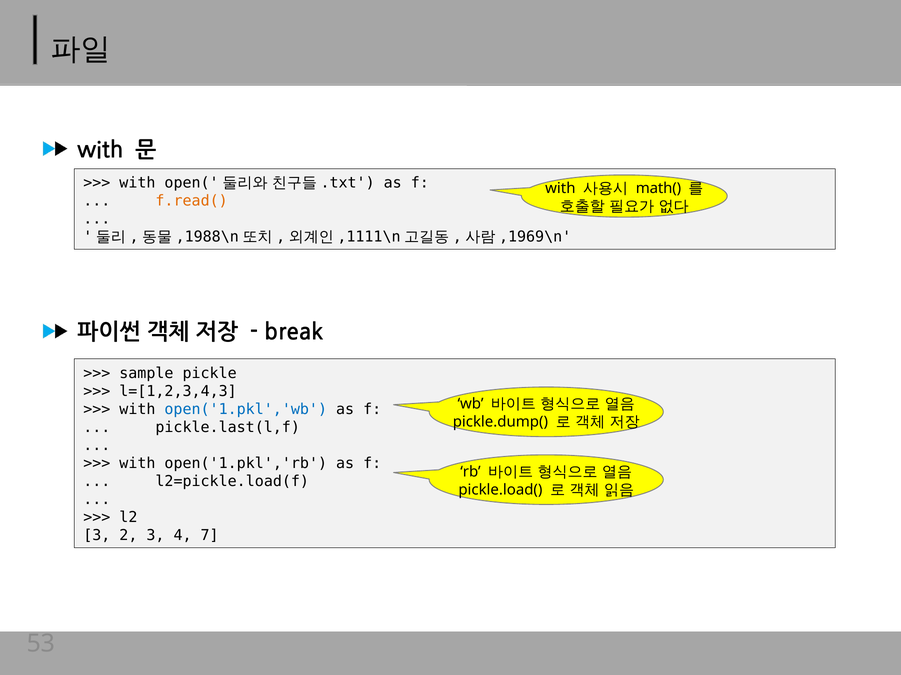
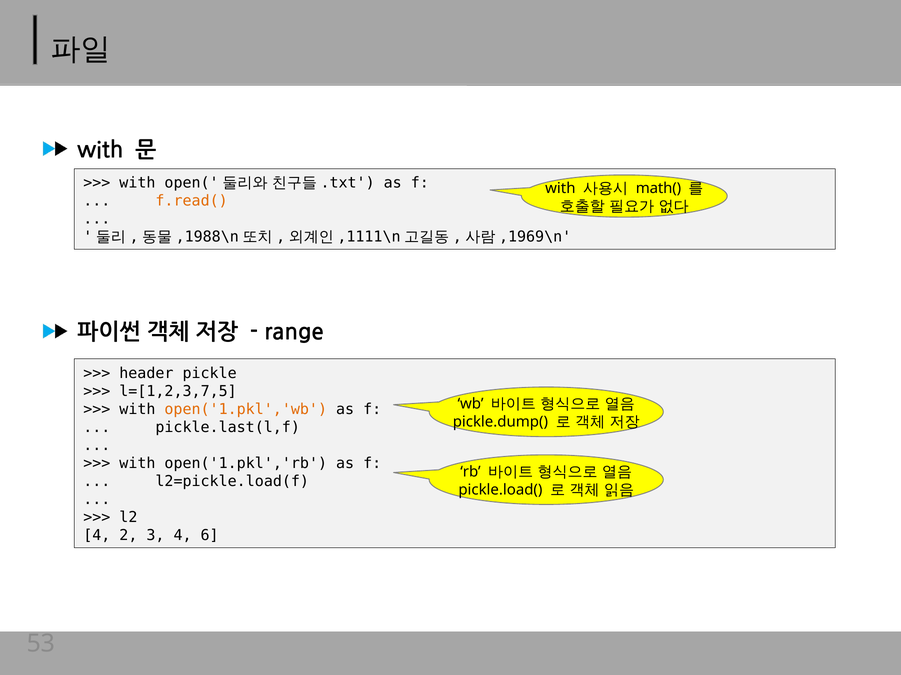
break: break -> range (294, 333)
sample: sample -> header (146, 374)
l=[1,2,3,4,3: l=[1,2,3,4,3 -> l=[1,2,3,7,5 (178, 392)
open('1.pkl','wb colour: blue -> orange (246, 410)
3: 3 -> 4 (97, 536)
7: 7 -> 6 (210, 536)
